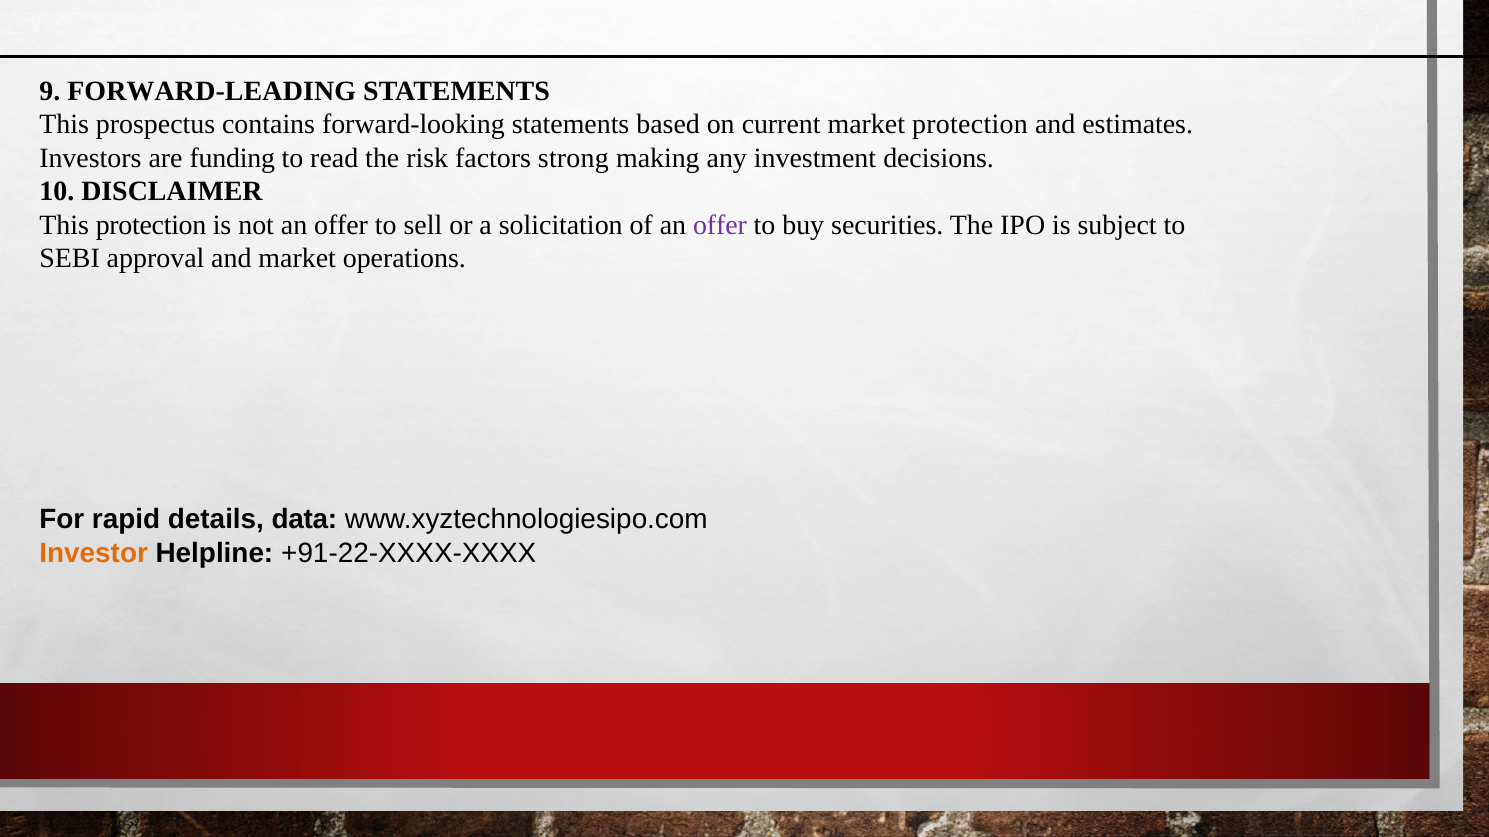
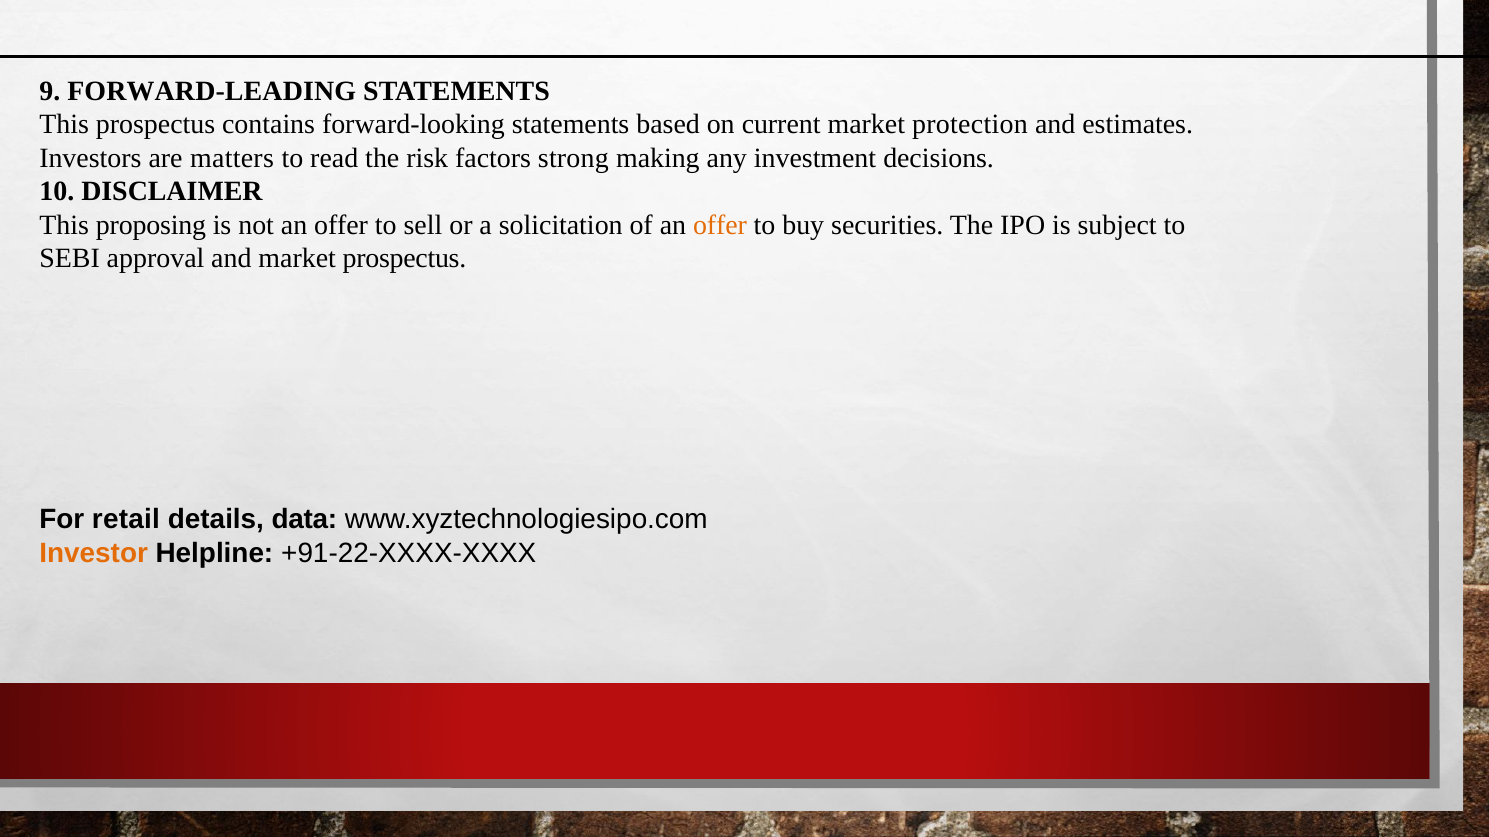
funding: funding -> matters (232, 158)
This protection: protection -> proposing (151, 225)
offer colour: purple -> orange (720, 225)
market operations: operations -> prospectus (404, 259)
rapid: rapid -> retail (126, 520)
